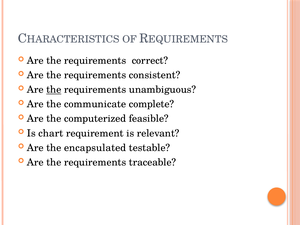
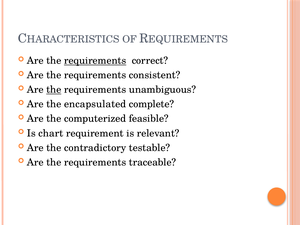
requirements underline: none -> present (95, 61)
communicate: communicate -> encapsulated (95, 104)
encapsulated: encapsulated -> contradictory (95, 148)
